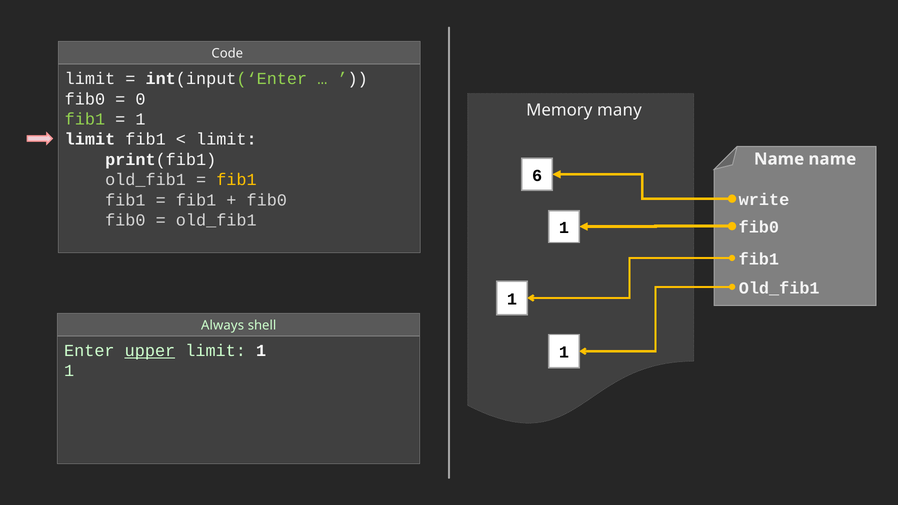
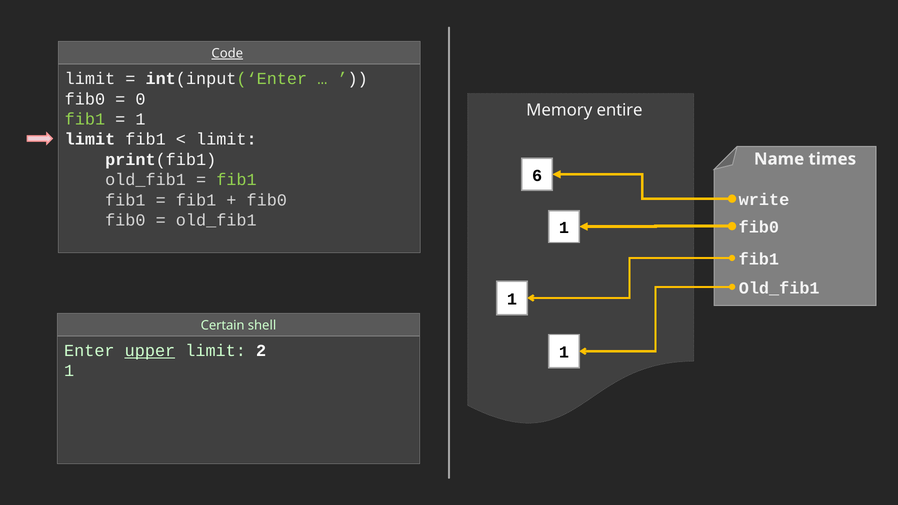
Code underline: none -> present (227, 53)
many: many -> entire (620, 110)
Name name: name -> times (832, 159)
fib1 colour: yellow -> light green (236, 180)
Always: Always -> Certain (223, 326)
limit 1: 1 -> 2 (261, 351)
